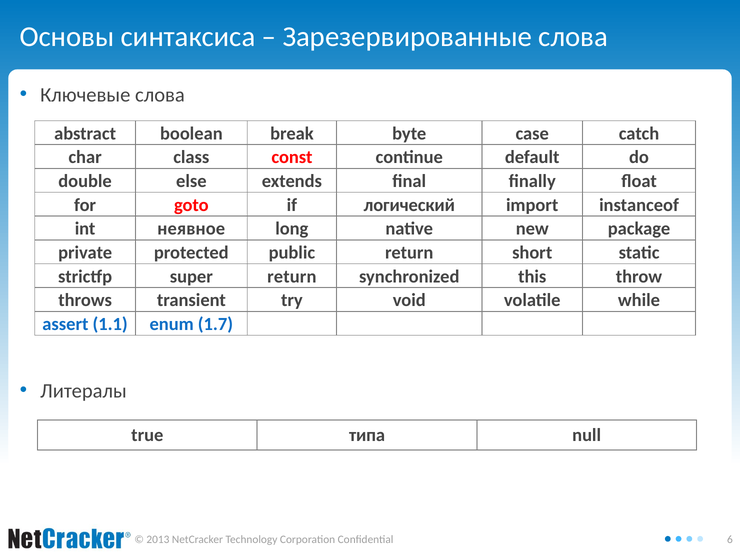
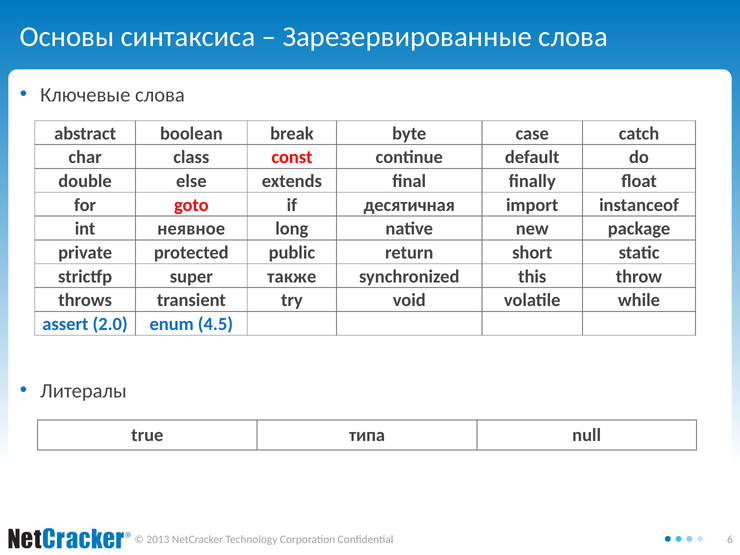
логический: логический -> десятичная (409, 205)
super return: return -> также (292, 277)
1.1: 1.1 -> 2.0 (110, 324)
1.7: 1.7 -> 4.5 (215, 324)
